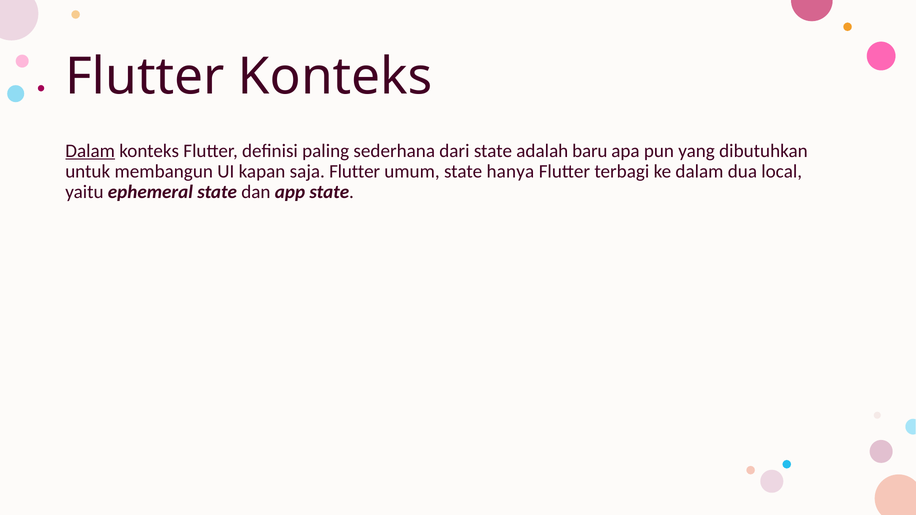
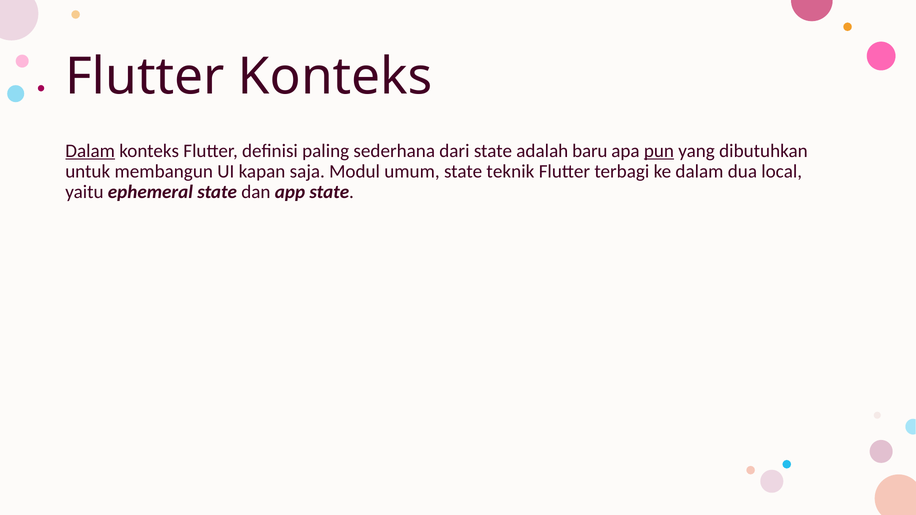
pun underline: none -> present (659, 151)
saja Flutter: Flutter -> Modul (355, 171)
hanya: hanya -> teknik (510, 171)
